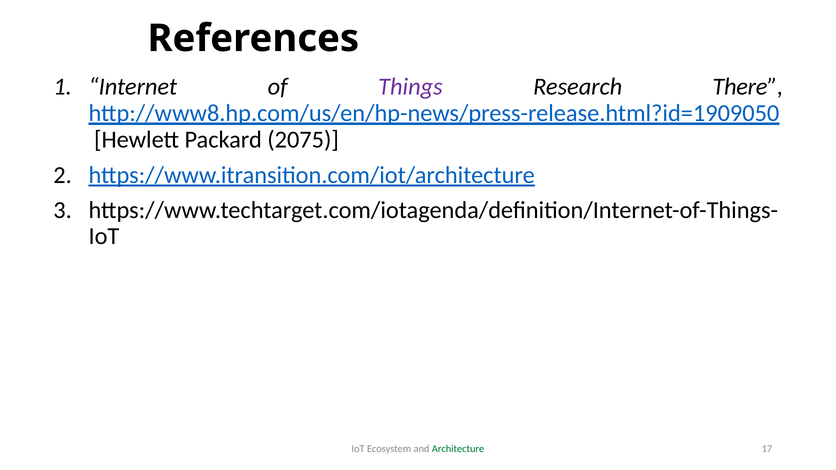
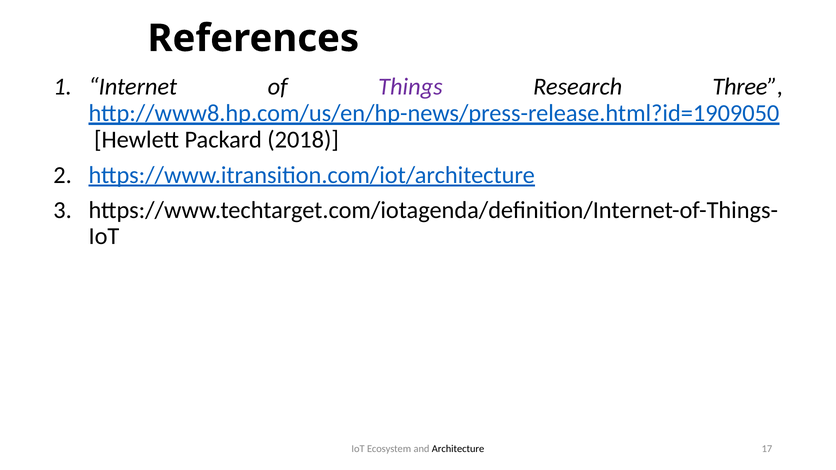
There: There -> Three (748, 87)
2075: 2075 -> 2018 (303, 140)
Architecture colour: green -> black (458, 449)
